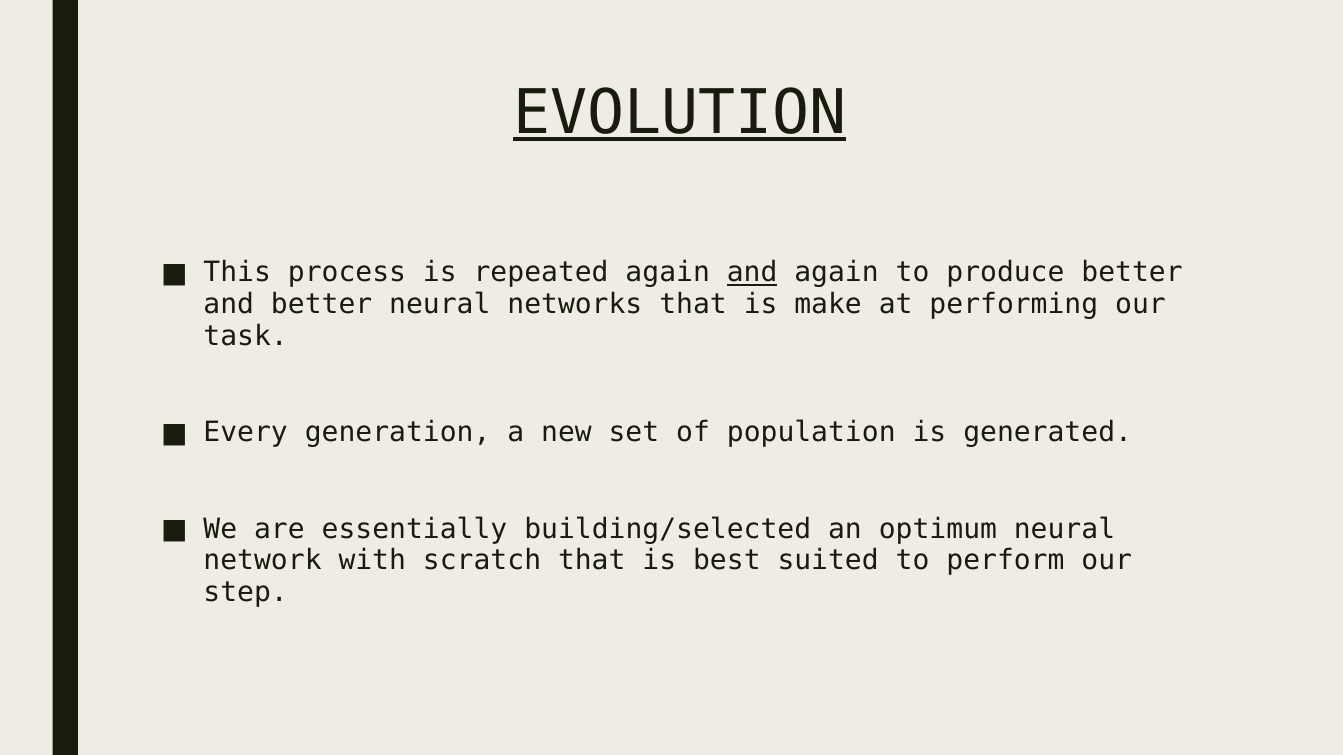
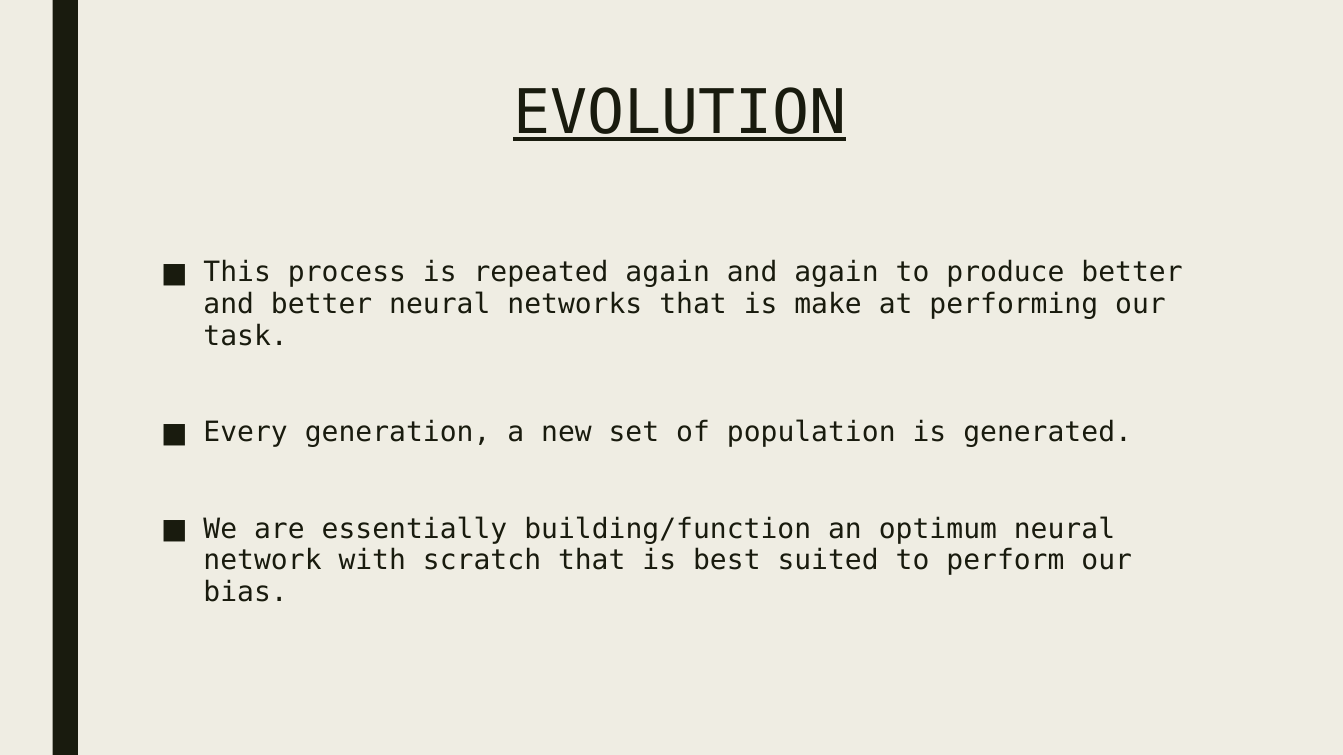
and underline: present -> none (752, 273)
building/selected: building/selected -> building/function (668, 530)
step: step -> bias (246, 593)
